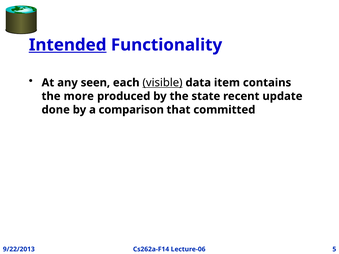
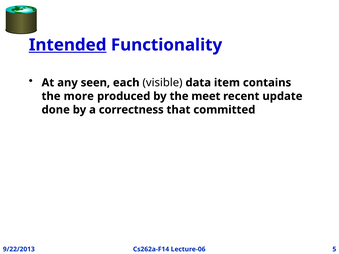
visible underline: present -> none (163, 83)
state: state -> meet (206, 96)
comparison: comparison -> correctness (131, 110)
